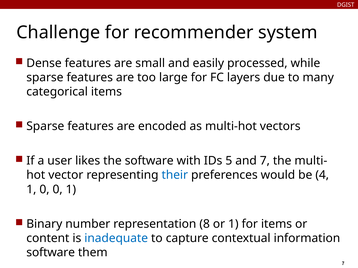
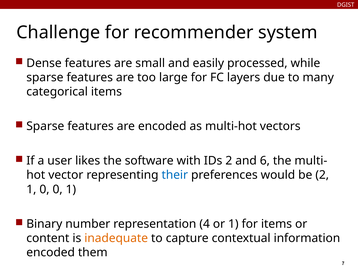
IDs 5: 5 -> 2 (229, 161)
and 7: 7 -> 6 (265, 161)
be 4: 4 -> 2 (322, 175)
8: 8 -> 4 (205, 224)
inadequate colour: blue -> orange (116, 239)
software: software -> encoded (51, 253)
